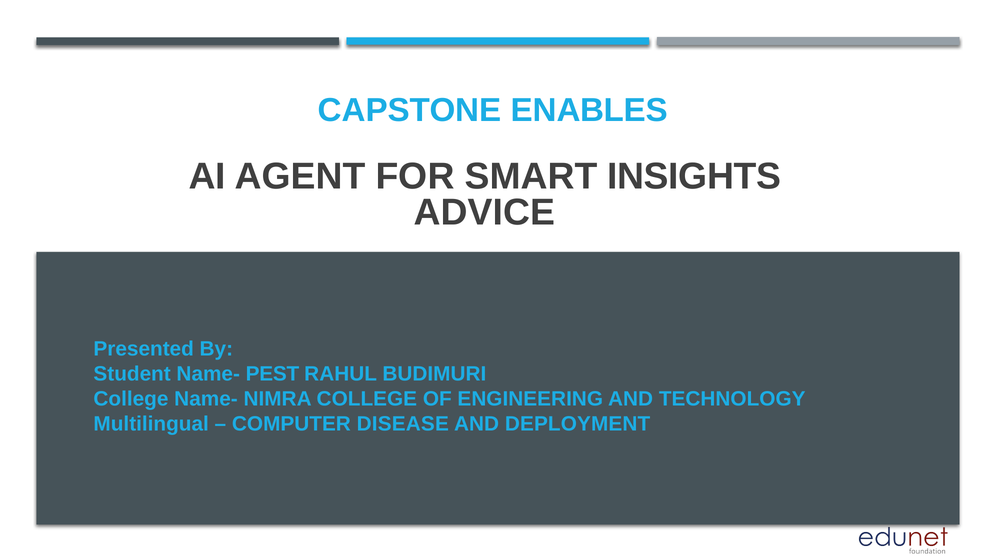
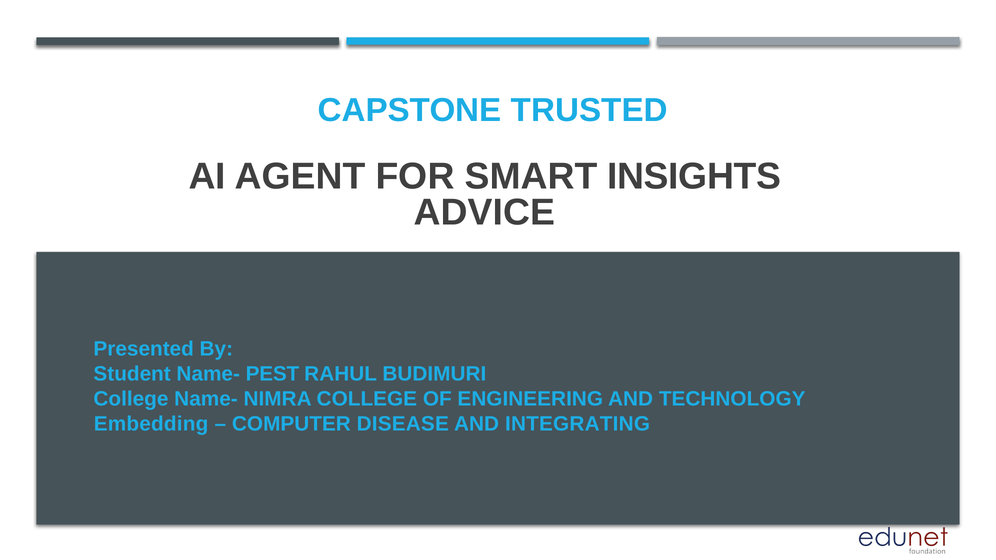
ENABLES: ENABLES -> TRUSTED (589, 110)
Multilingual: Multilingual -> Embedding (151, 424)
DEPLOYMENT: DEPLOYMENT -> INTEGRATING (578, 424)
